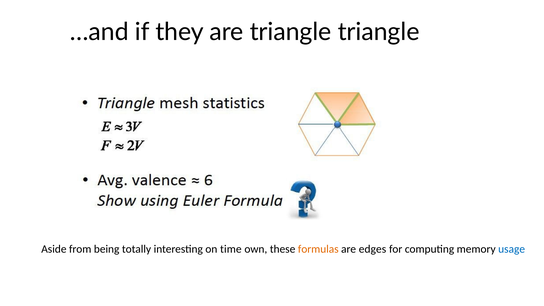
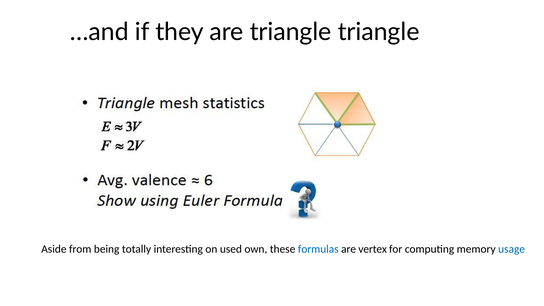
time: time -> used (231, 249)
formulas colour: orange -> blue (318, 249)
edges: edges -> vertex (373, 249)
